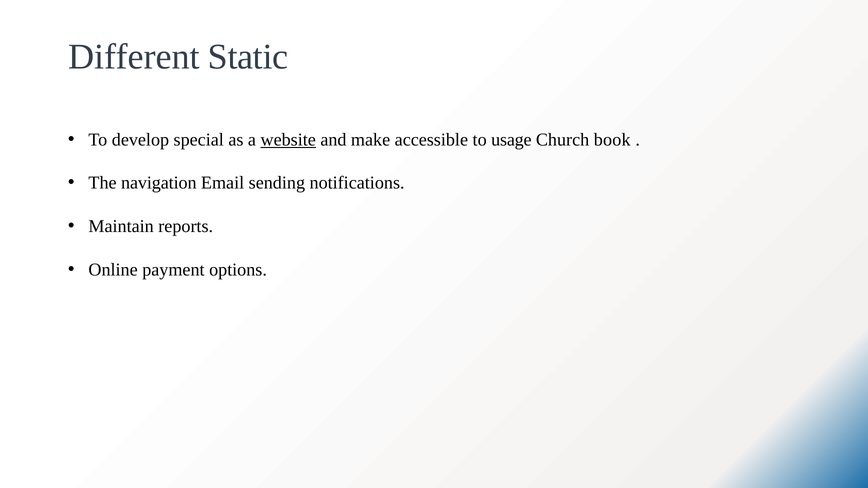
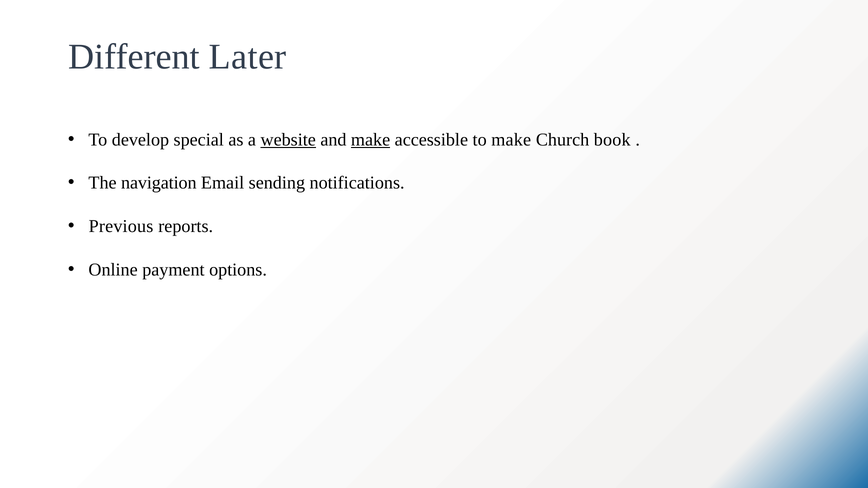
Static: Static -> Later (248, 57)
make underline: none -> present (371, 140)
to usage: usage -> make (511, 140)
Maintain: Maintain -> Previous (121, 226)
